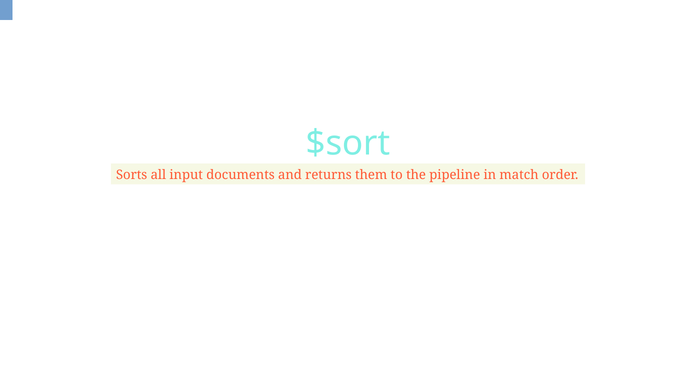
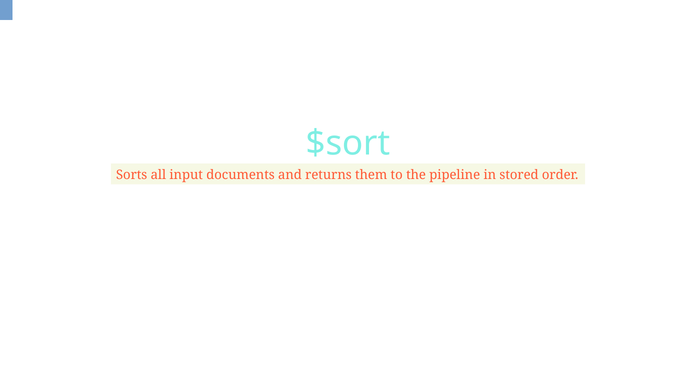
match: match -> stored (519, 175)
